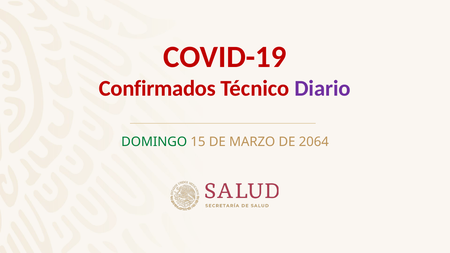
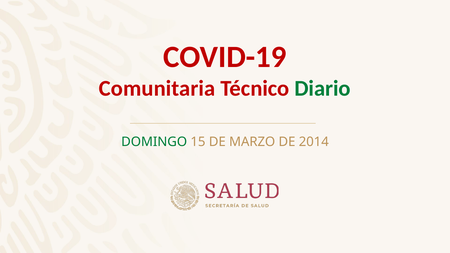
Confirmados: Confirmados -> Comunitaria (157, 88)
Diario colour: purple -> green (323, 88)
2064: 2064 -> 2014 (314, 142)
